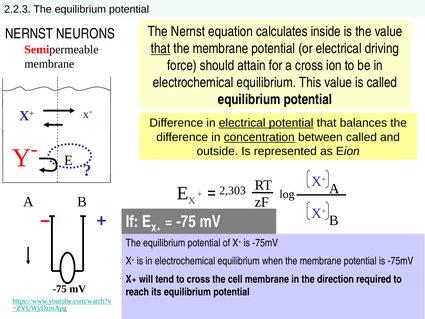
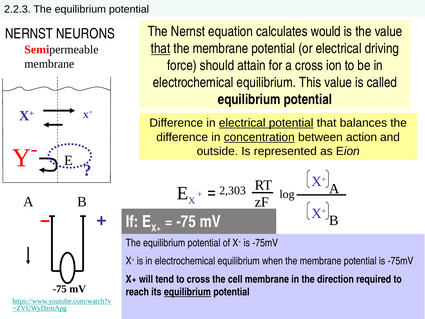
inside: inside -> would (326, 32)
between called: called -> action (362, 137)
equilibrium underline: none -> present (187, 292)
